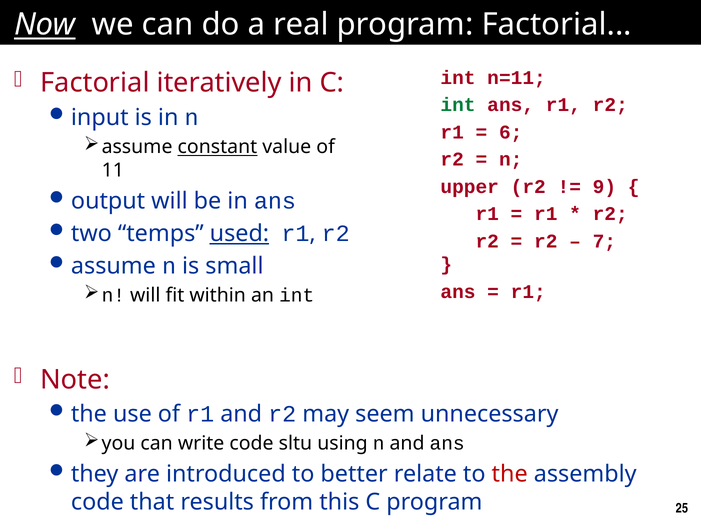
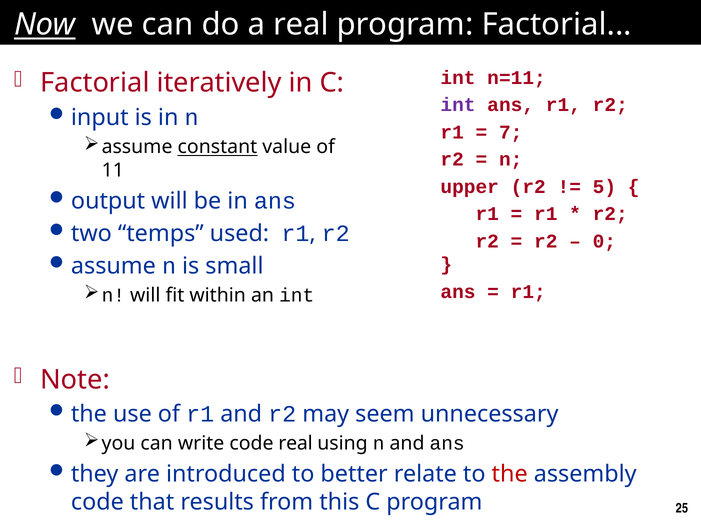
int colour: green -> purple (458, 105)
6: 6 -> 7 (511, 132)
9: 9 -> 5 (604, 187)
used underline: present -> none (239, 234)
7: 7 -> 0 (604, 241)
code sltu: sltu -> real (296, 444)
